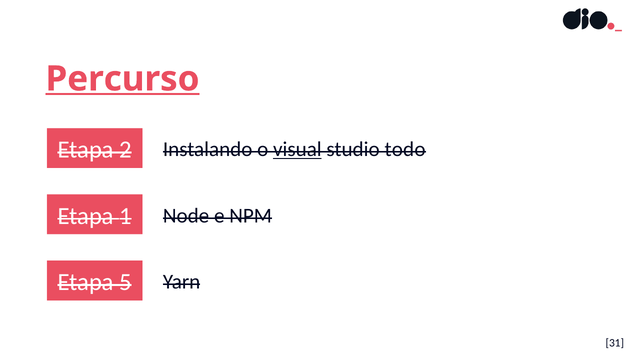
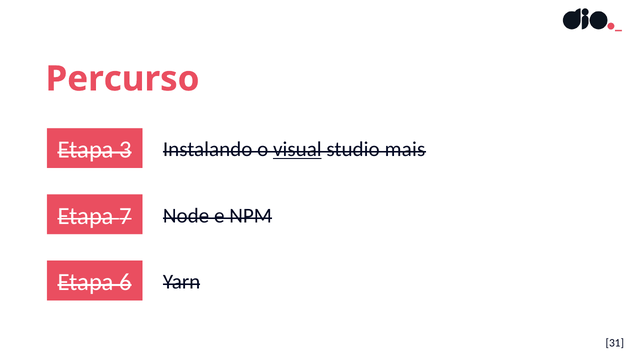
Percurso underline: present -> none (123, 79)
2: 2 -> 3 (126, 150)
todo: todo -> mais (405, 149)
1: 1 -> 7 (126, 216)
5: 5 -> 6 (126, 282)
